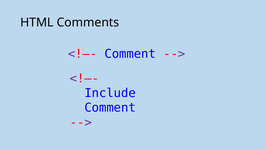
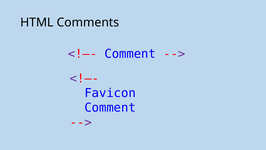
Include: Include -> Favicon (110, 93)
